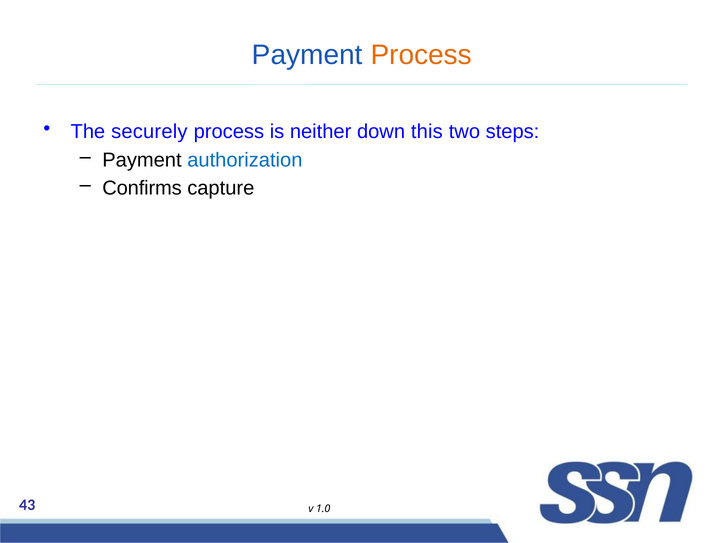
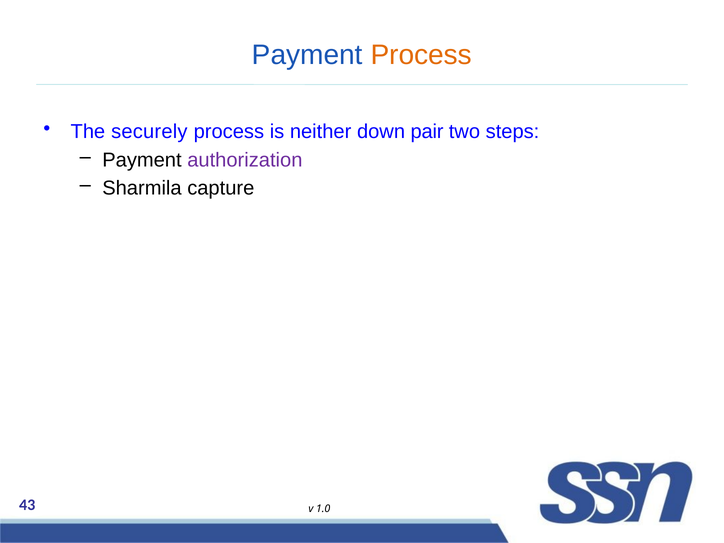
this: this -> pair (427, 132)
authorization colour: blue -> purple (245, 160)
Confirms: Confirms -> Sharmila (142, 188)
